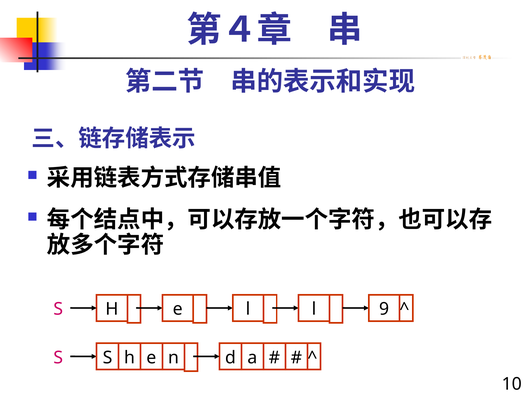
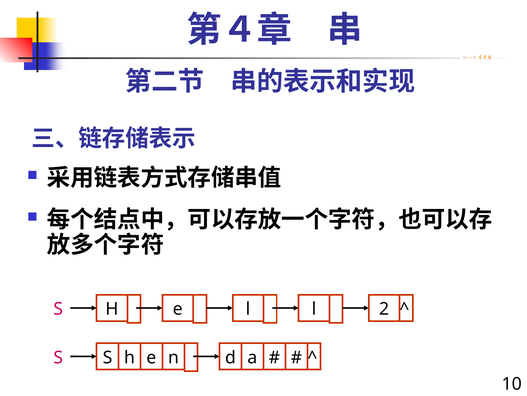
9: 9 -> 2 (384, 309)
